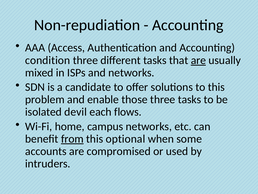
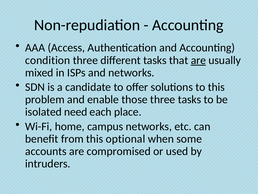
devil: devil -> need (76, 112)
flows: flows -> place (128, 112)
from underline: present -> none (72, 139)
